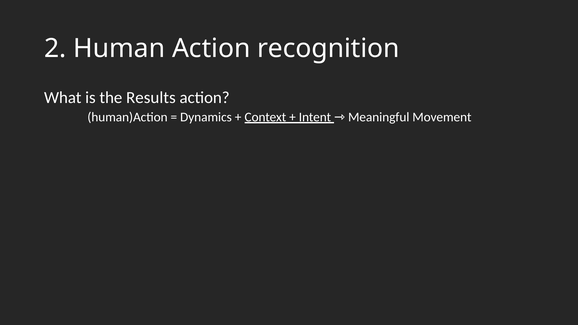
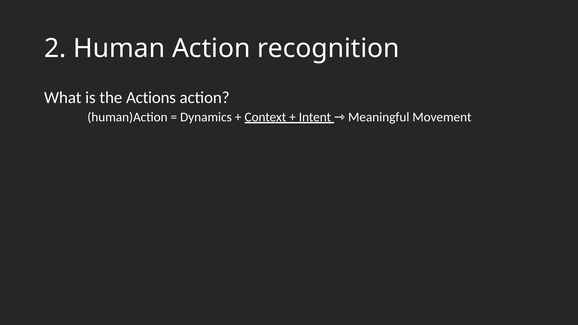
Results: Results -> Actions (151, 98)
